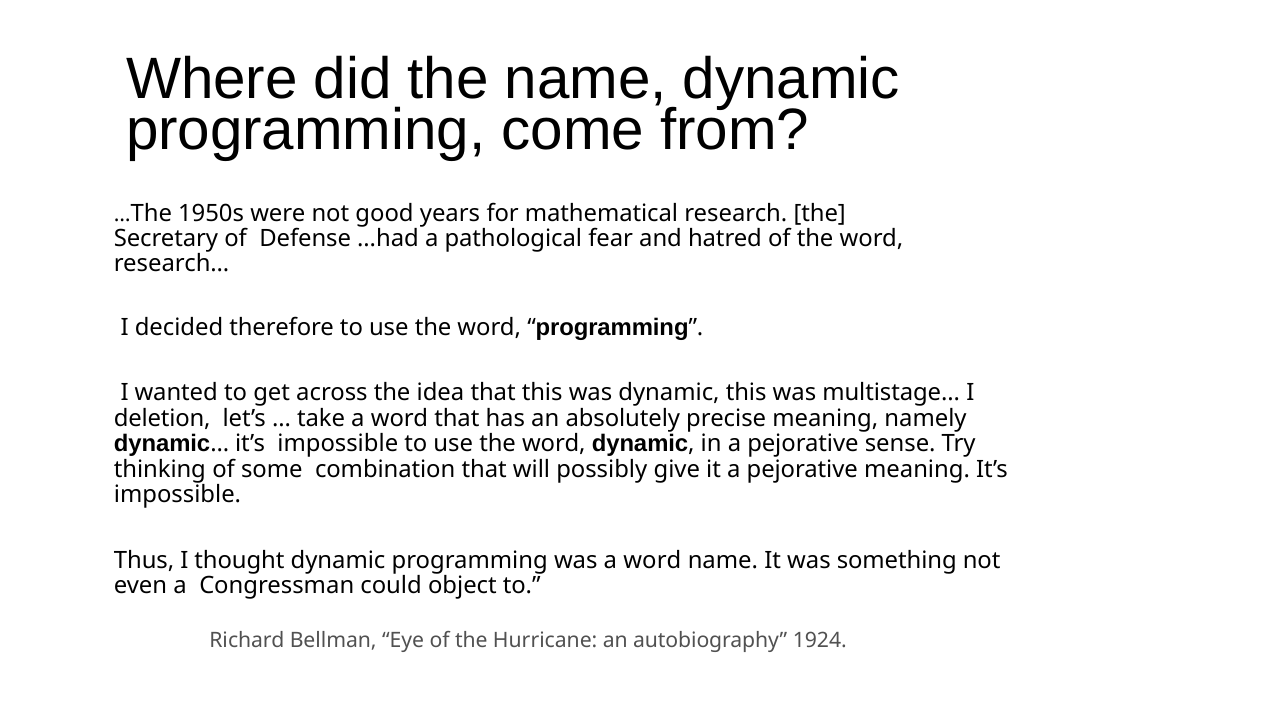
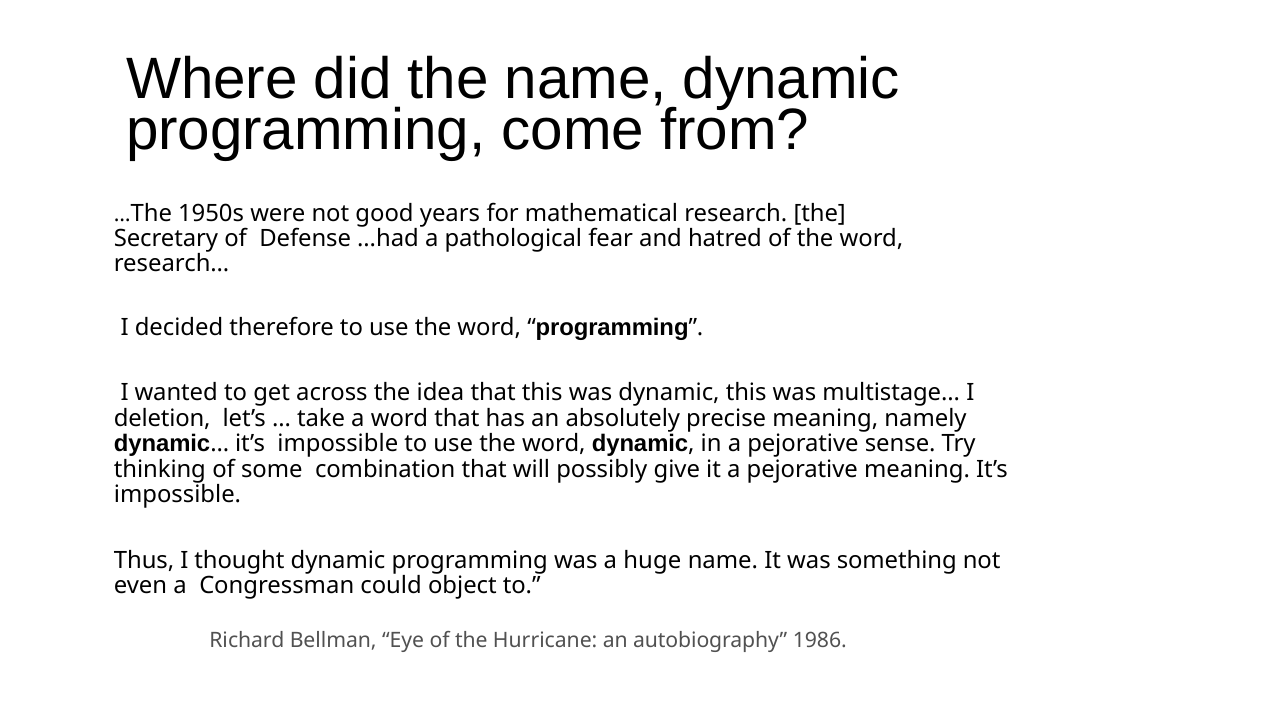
was a word: word -> huge (652, 561)
1924: 1924 -> 1986 (820, 641)
